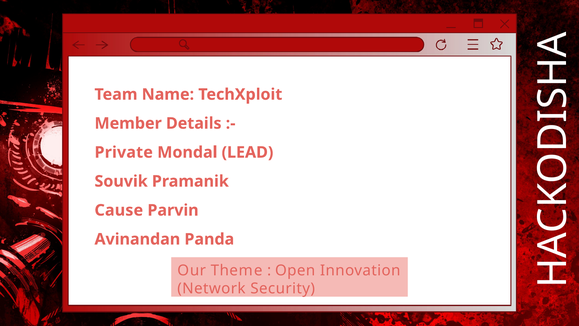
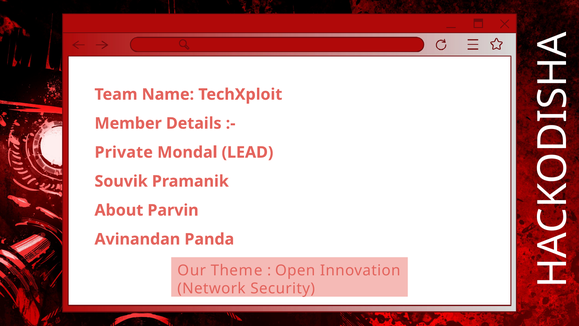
Cause: Cause -> About (119, 210)
